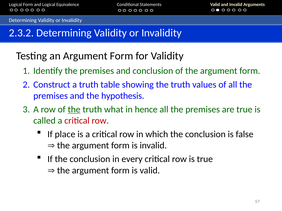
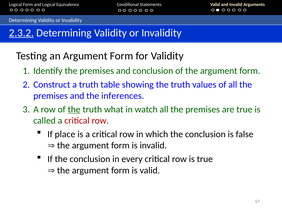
2.3.2 underline: none -> present (21, 33)
hypothesis: hypothesis -> inferences (123, 96)
hence: hence -> watch (146, 110)
